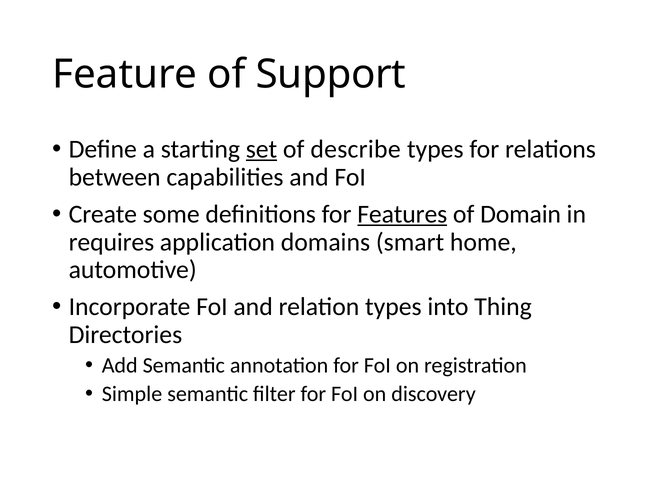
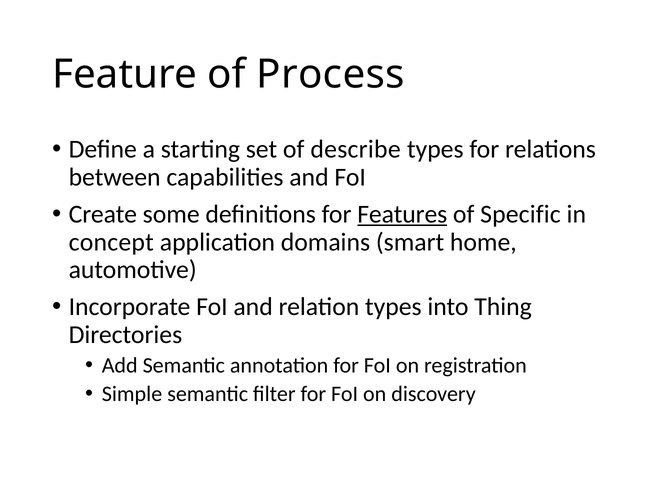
Support: Support -> Process (330, 74)
set underline: present -> none (261, 149)
Domain: Domain -> Specific (520, 214)
requires: requires -> concept (111, 242)
